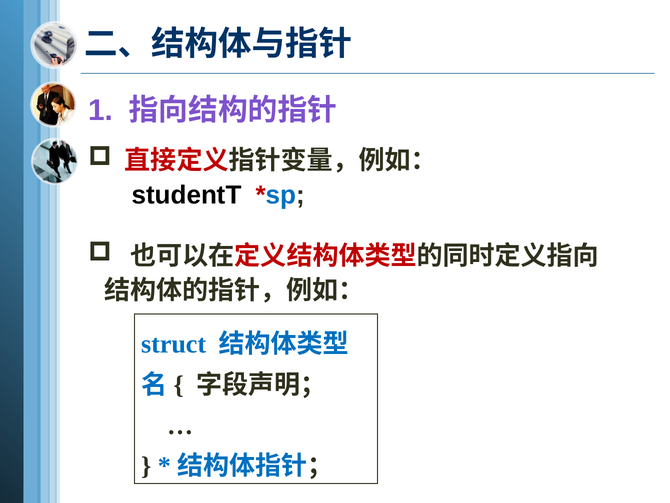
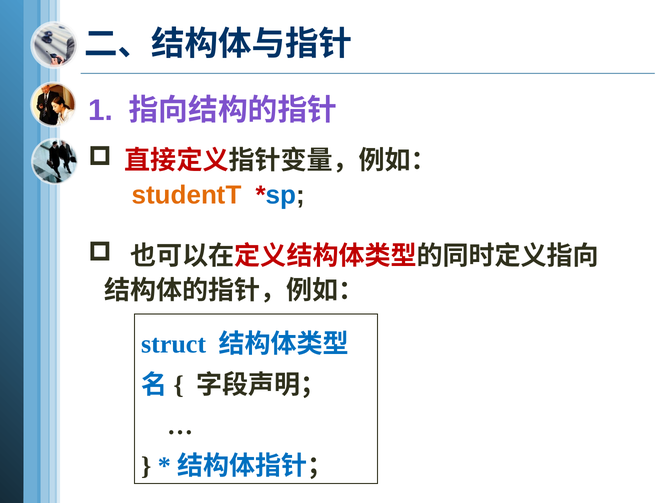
studentT colour: black -> orange (187, 195)
